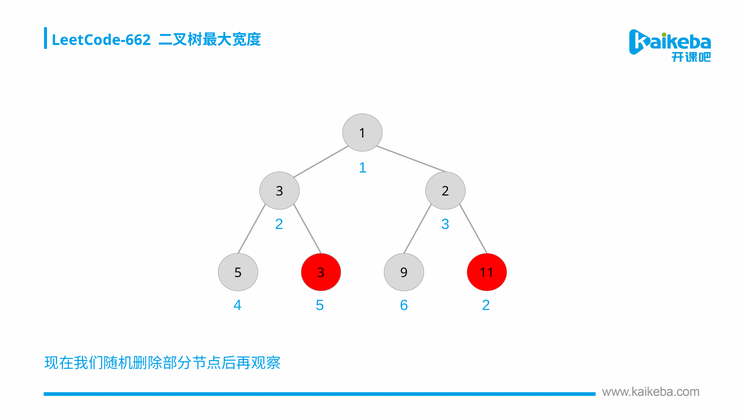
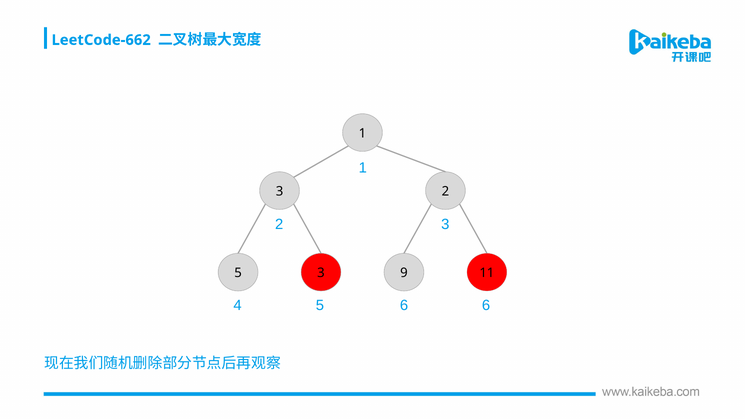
6 2: 2 -> 6 (486, 306)
